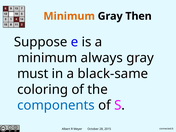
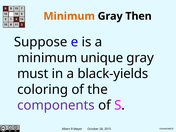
always: always -> unique (102, 58)
black-same: black-same -> black-yields (113, 74)
components colour: blue -> purple (56, 105)
